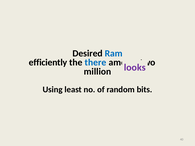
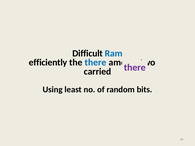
Desired: Desired -> Difficult (88, 53)
looks: looks -> there (135, 68)
million: million -> carried (97, 72)
